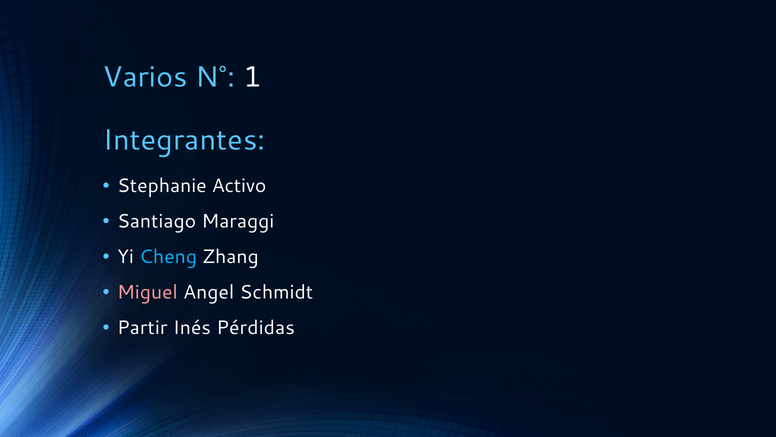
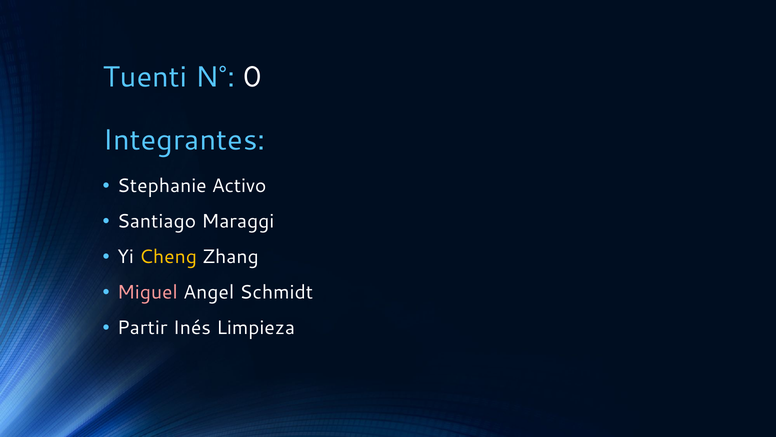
Varios: Varios -> Tuenti (145, 77)
1: 1 -> 0 (253, 77)
Cheng colour: light blue -> yellow (168, 257)
Pérdidas: Pérdidas -> Limpieza (256, 328)
